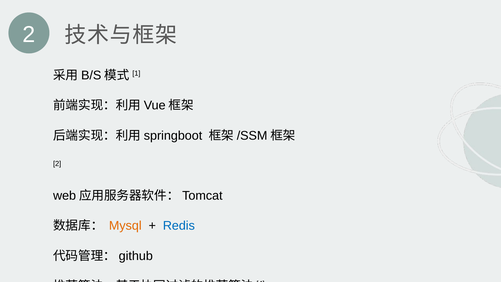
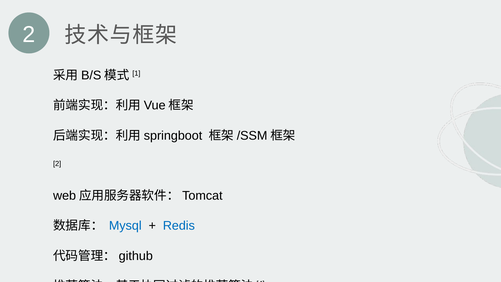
Mysql colour: orange -> blue (125, 226)
